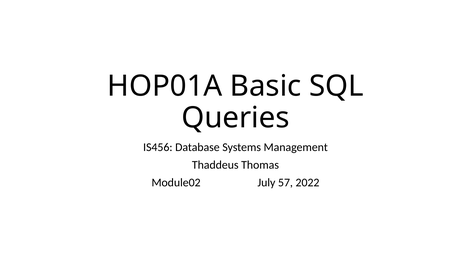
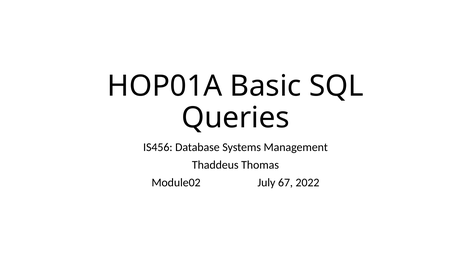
57: 57 -> 67 (286, 182)
